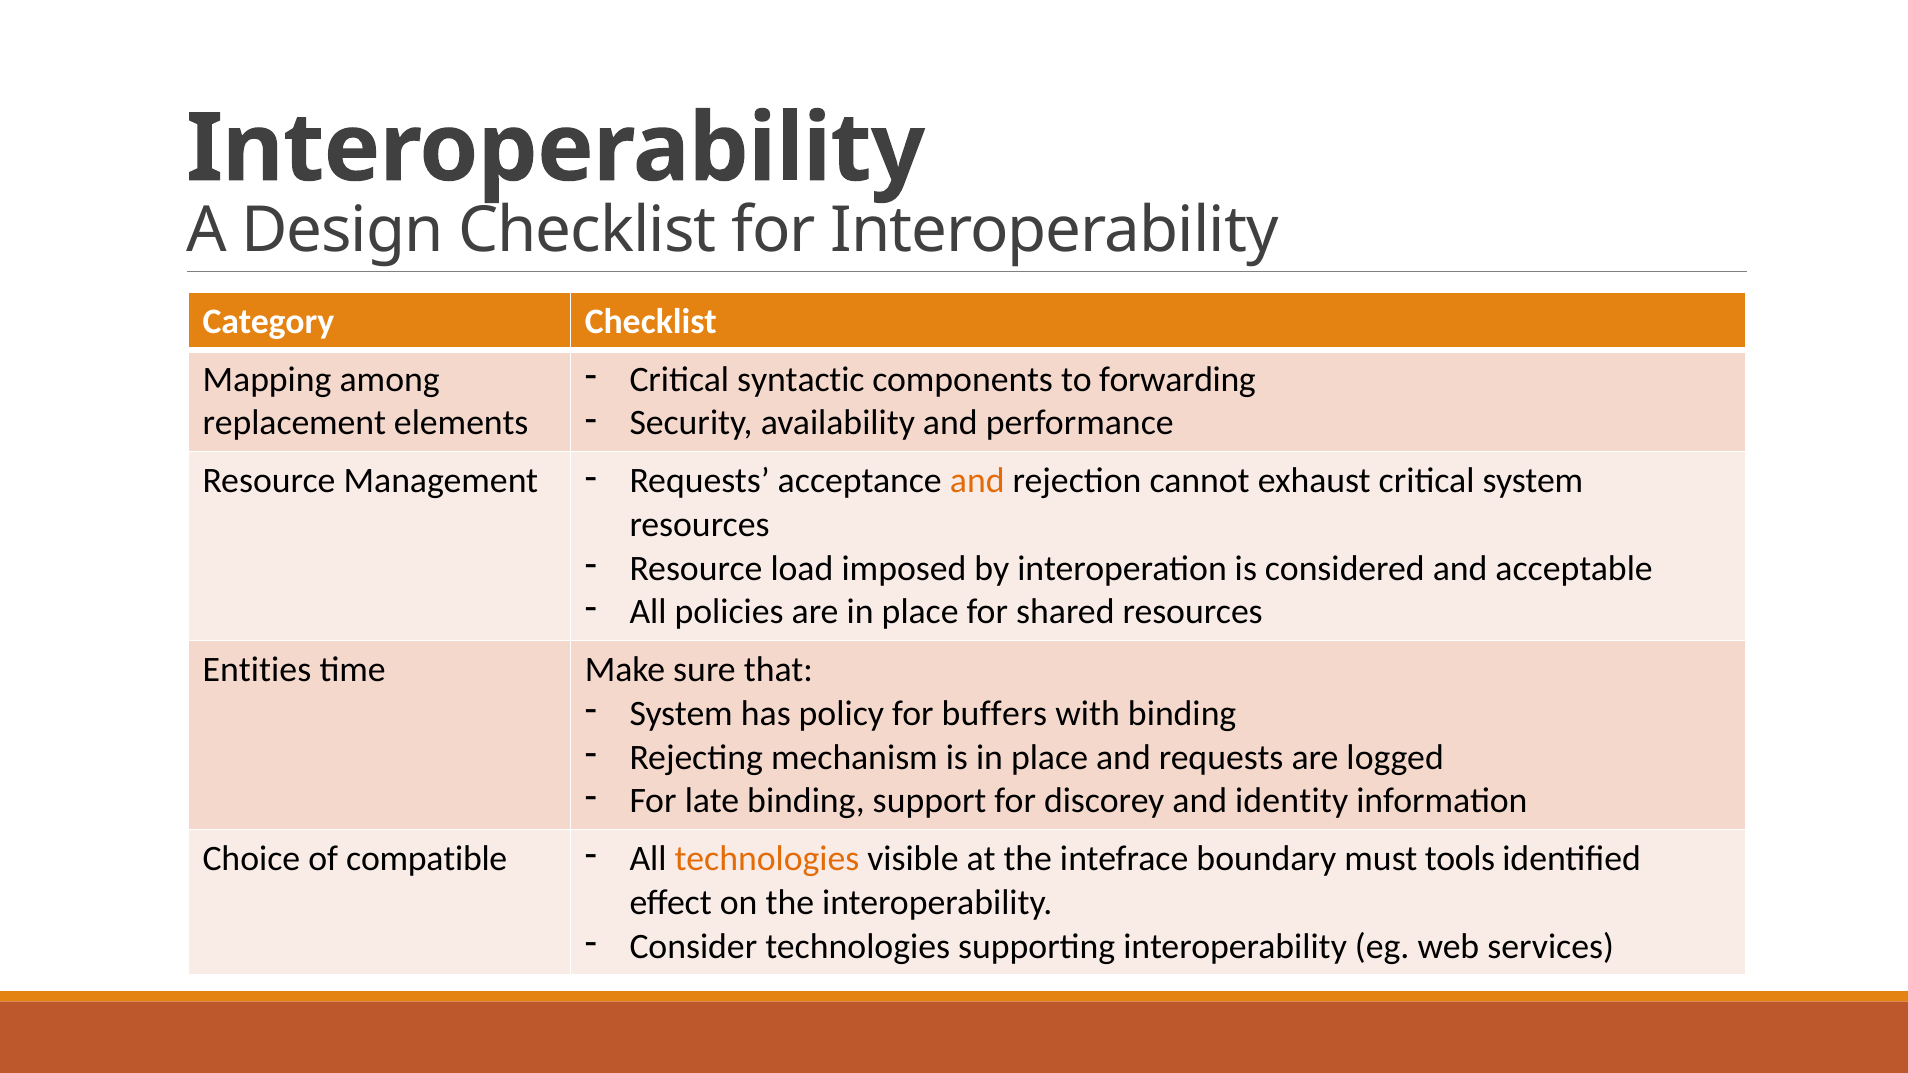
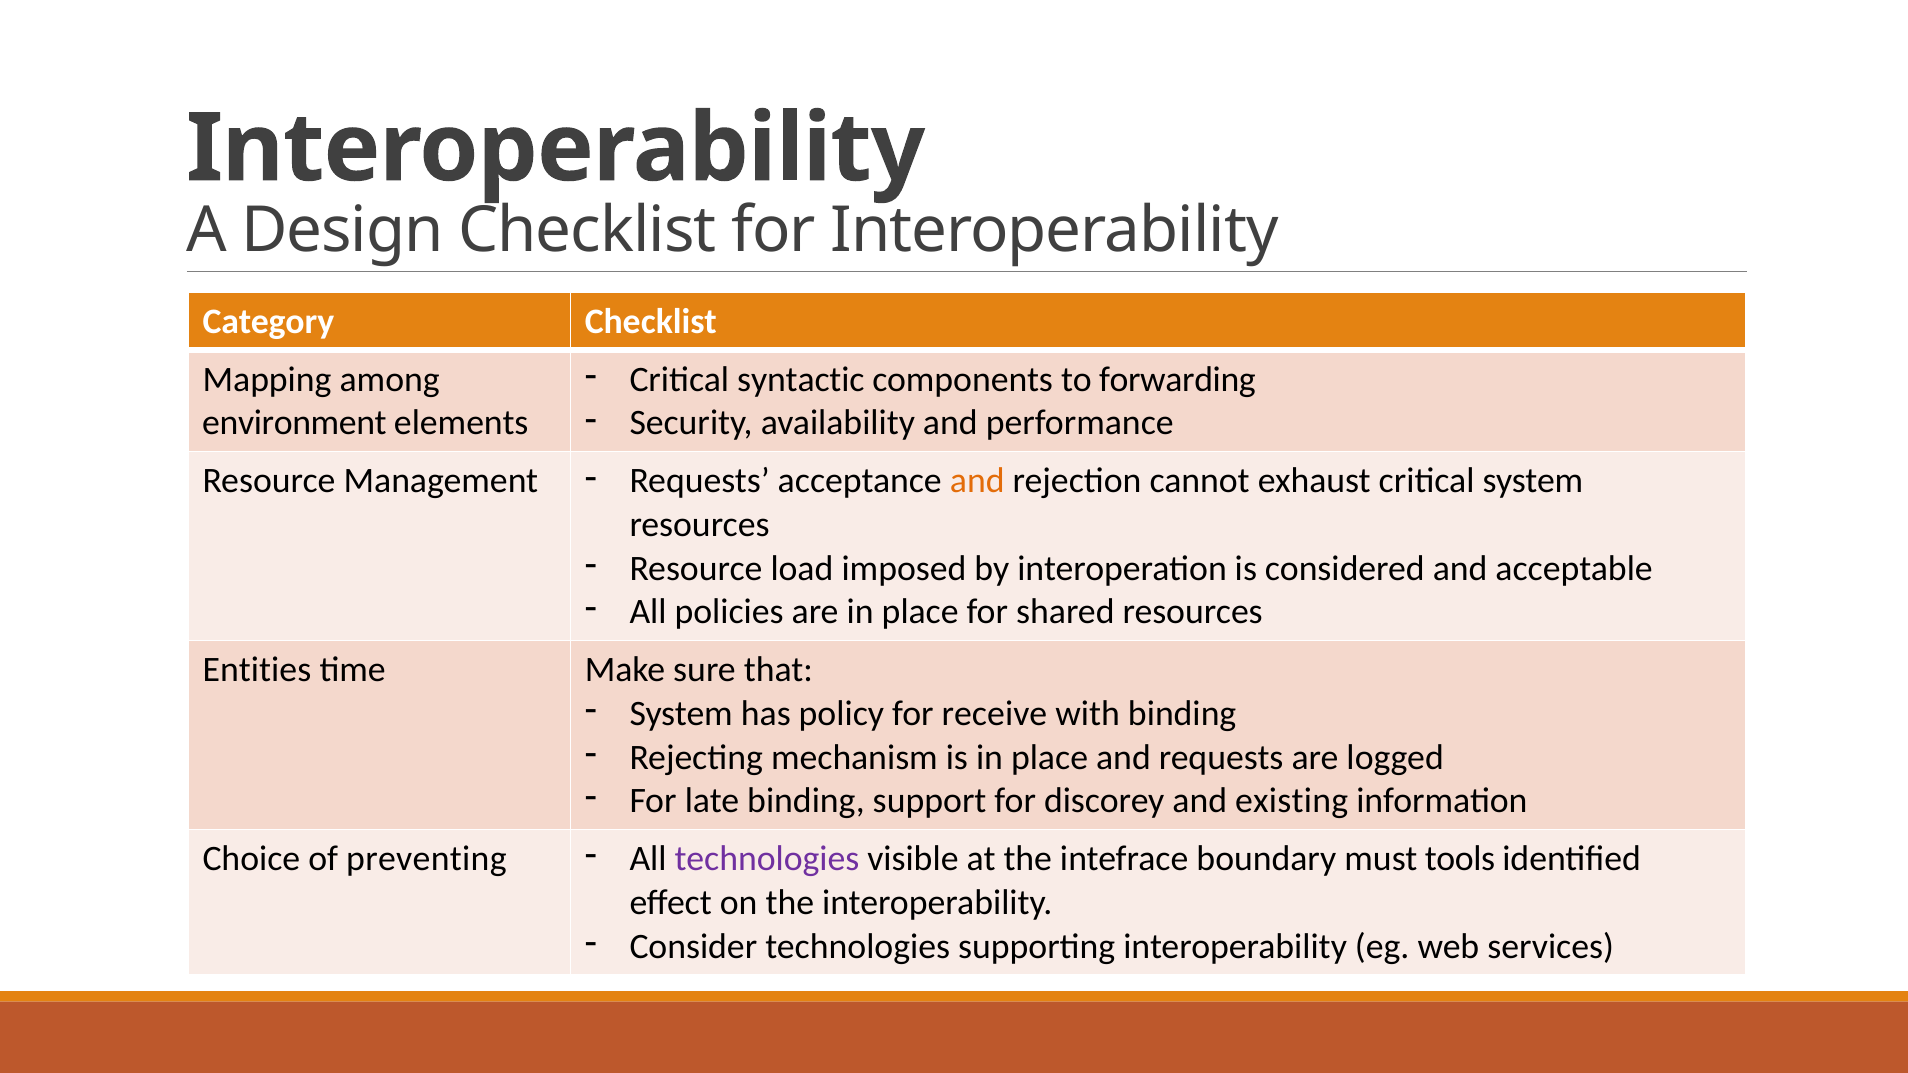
replacement: replacement -> environment (294, 423)
buffers: buffers -> receive (994, 714)
identity: identity -> existing (1292, 801)
compatible: compatible -> preventing (426, 859)
technologies colour: orange -> purple (767, 859)
